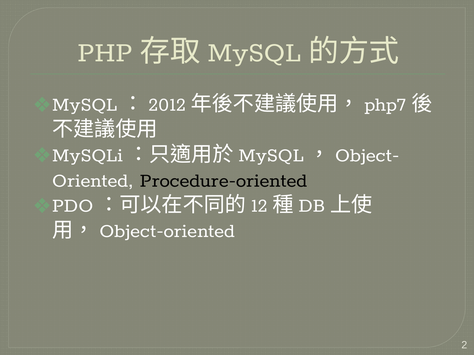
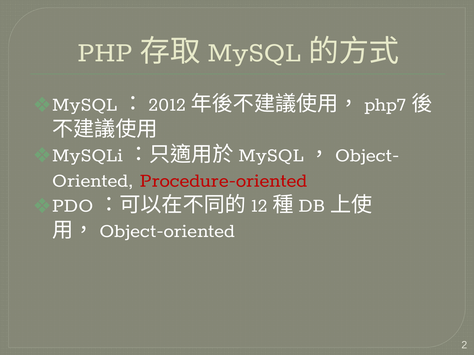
Procedure-oriented colour: black -> red (224, 180)
